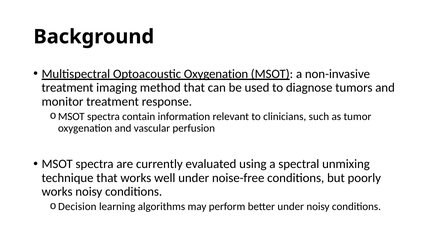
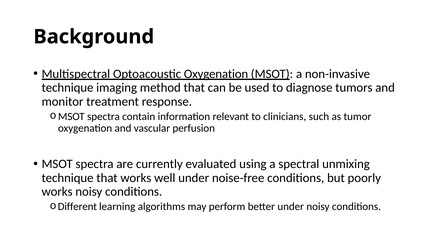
treatment: treatment -> technique (67, 88)
Decision: Decision -> Different (77, 207)
